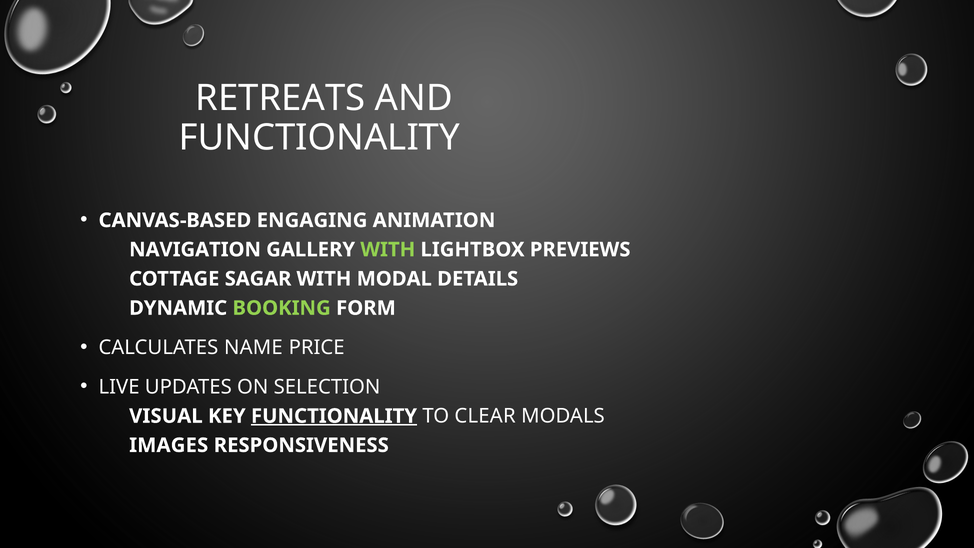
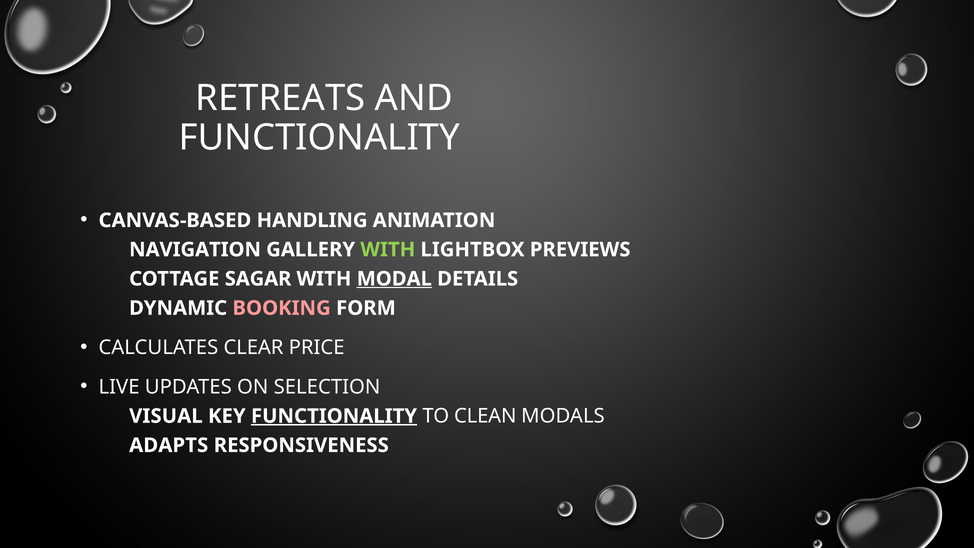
ENGAGING: ENGAGING -> HANDLING (312, 220)
MODAL underline: none -> present (394, 279)
BOOKING colour: light green -> pink (282, 308)
NAME: NAME -> CLEAR (254, 347)
CLEAR: CLEAR -> CLEAN (485, 416)
IMAGES: IMAGES -> ADAPTS (169, 445)
